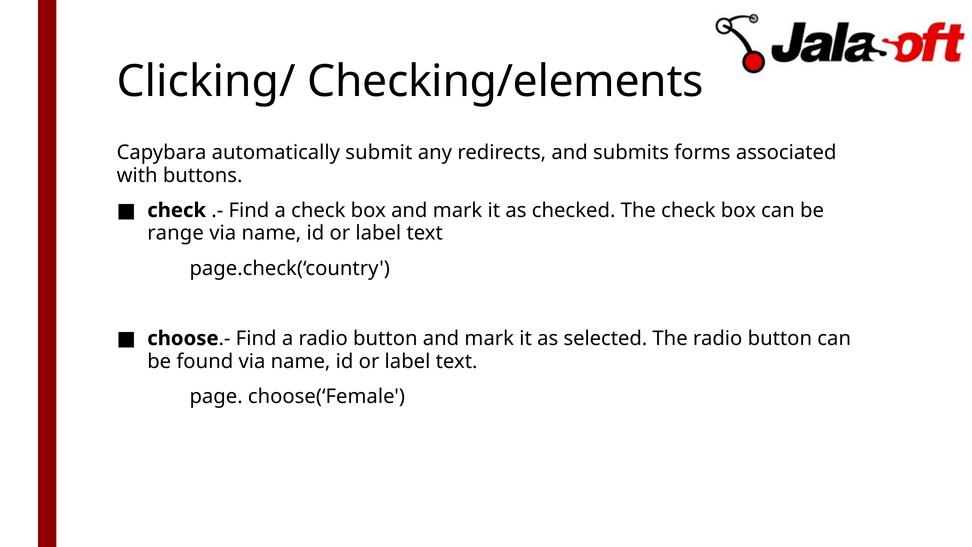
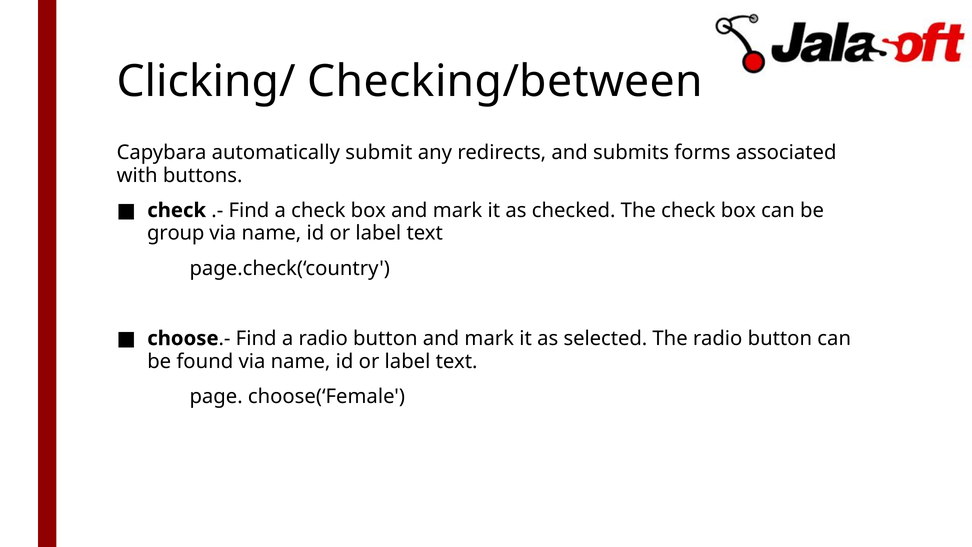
Checking/elements: Checking/elements -> Checking/between (505, 82)
range: range -> group (176, 233)
